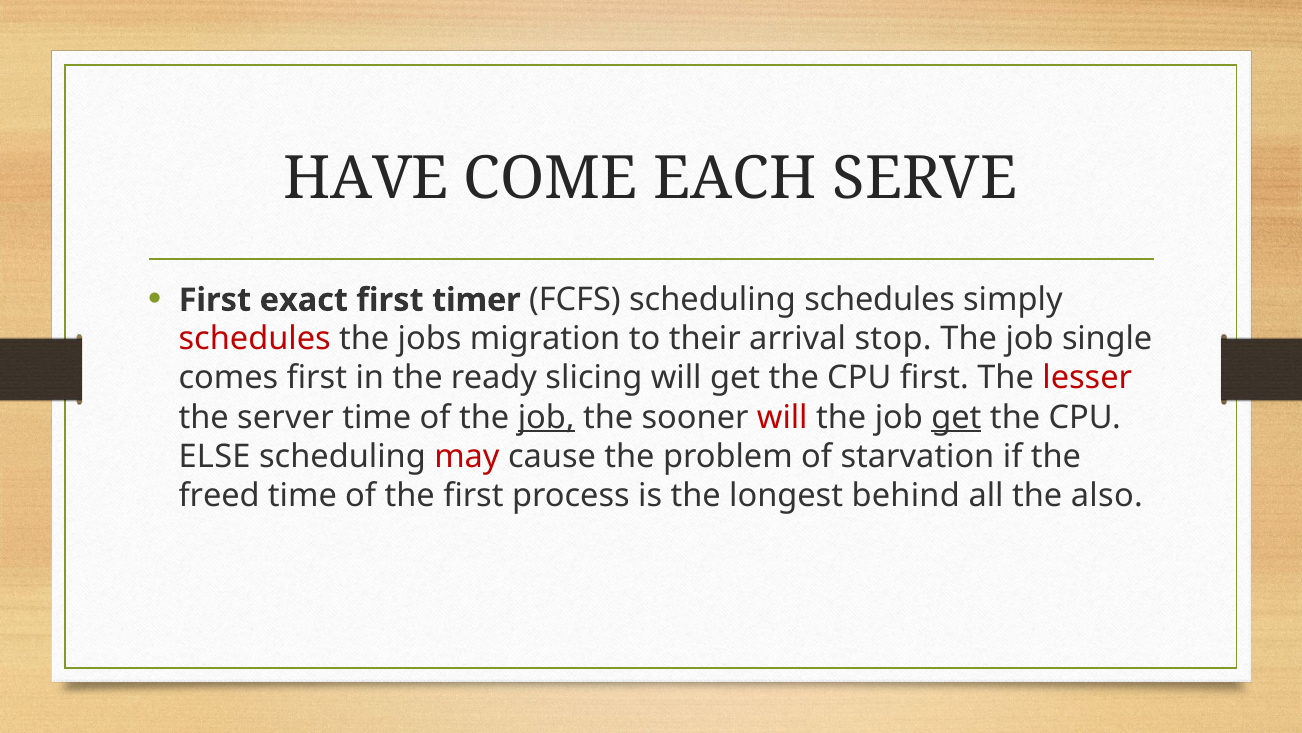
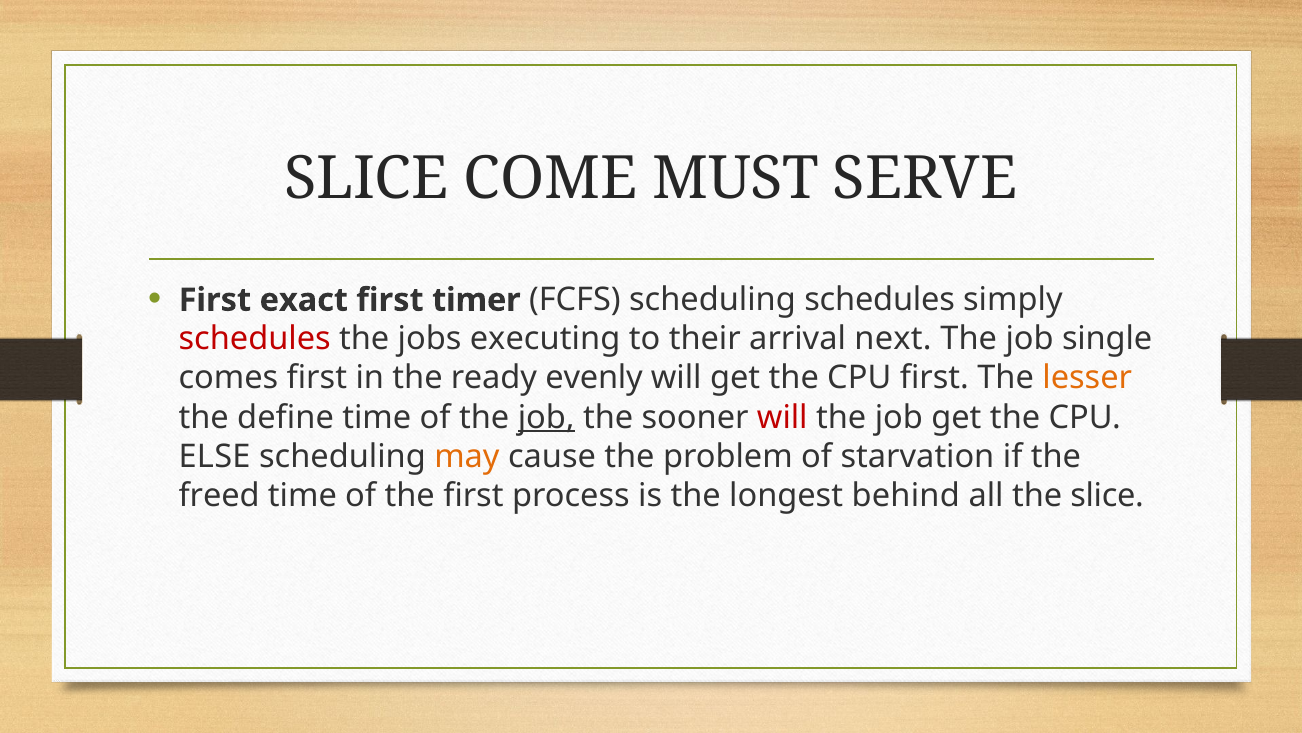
HAVE: HAVE -> SLICE (366, 179)
EACH: EACH -> MUST (736, 179)
migration: migration -> executing (545, 339)
stop: stop -> next (893, 339)
slicing: slicing -> evenly (594, 378)
lesser colour: red -> orange (1087, 378)
server: server -> define (286, 417)
get underline: present -> none (956, 417)
may colour: red -> orange (467, 456)
the also: also -> slice (1107, 495)
